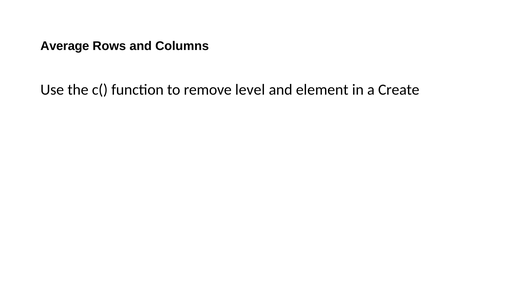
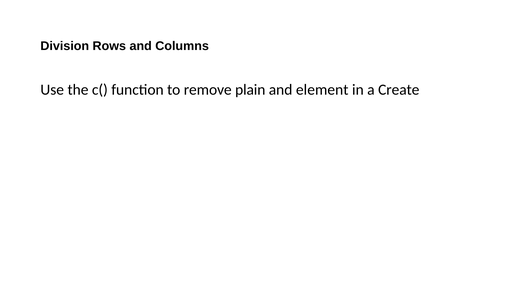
Average: Average -> Division (65, 46)
level: level -> plain (250, 90)
